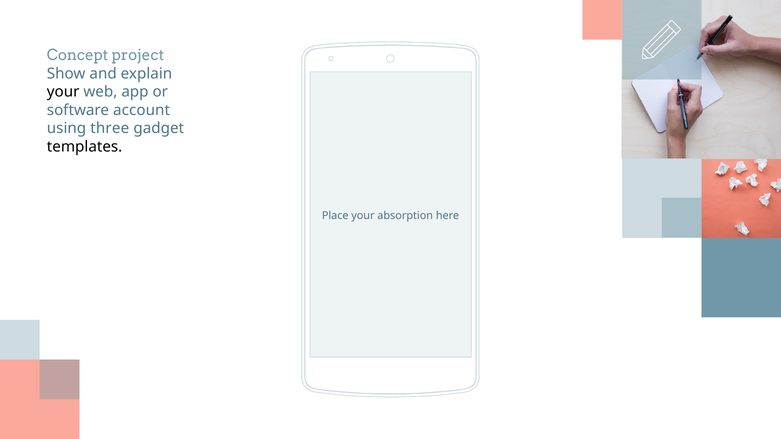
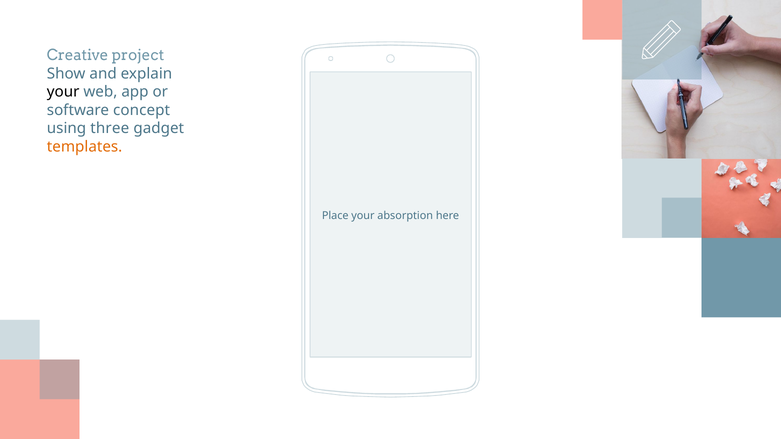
Concept: Concept -> Creative (78, 56)
account: account -> concept (142, 110)
templates colour: black -> orange (85, 147)
